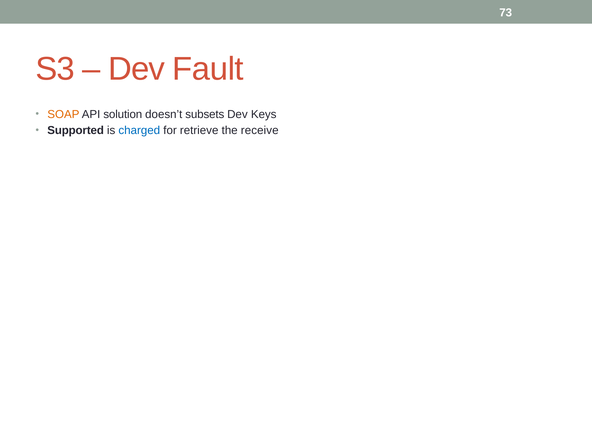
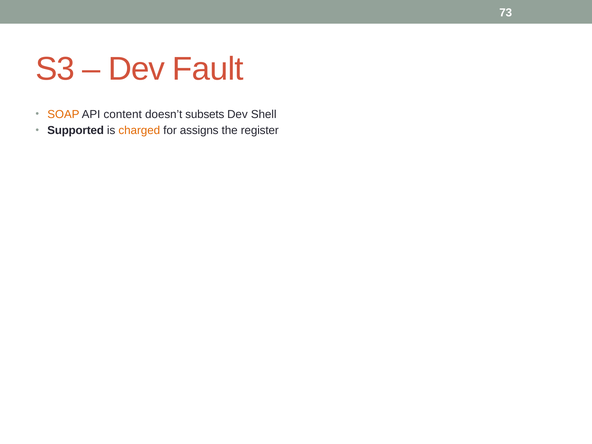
solution: solution -> content (123, 114)
Keys: Keys -> Shell (264, 114)
charged colour: blue -> orange (139, 130)
retrieve: retrieve -> assigns (199, 130)
receive: receive -> register (260, 130)
